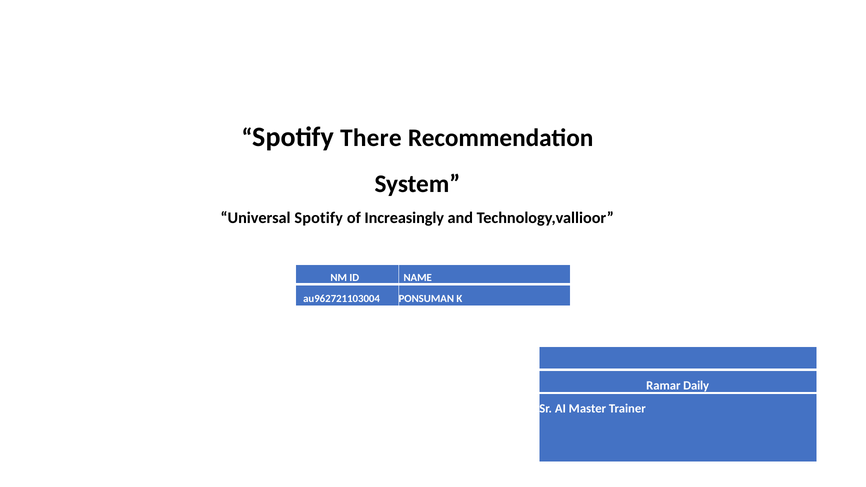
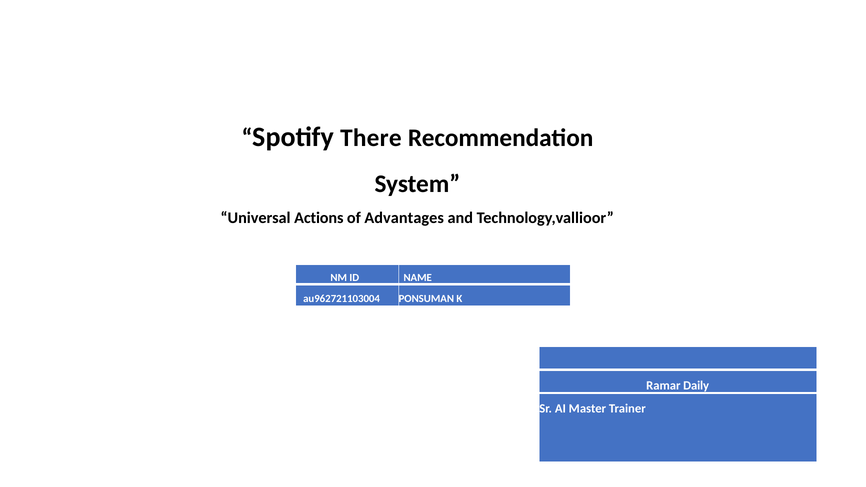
Universal Spotify: Spotify -> Actions (319, 218)
Increasingly: Increasingly -> Advantages (404, 218)
